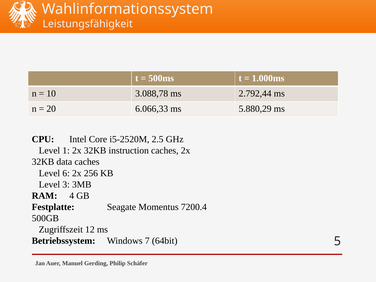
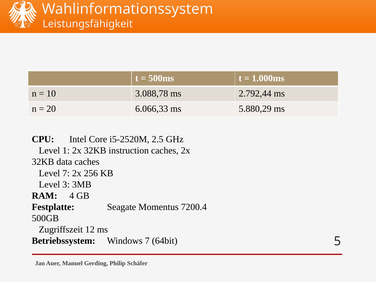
Level 6: 6 -> 7 (66, 173)
